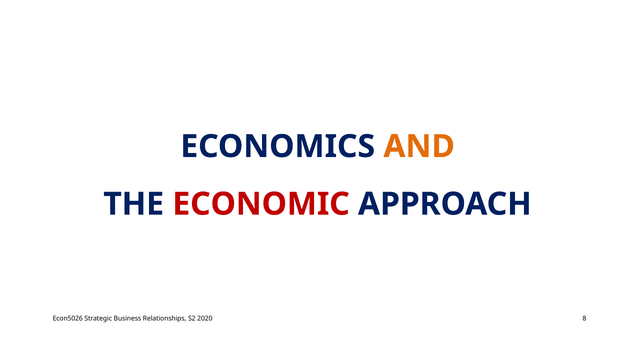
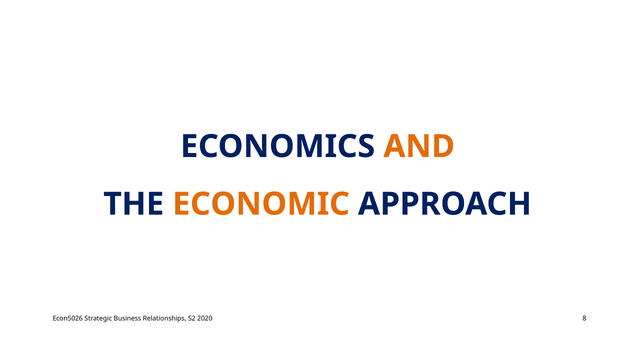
ECONOMIC colour: red -> orange (261, 204)
